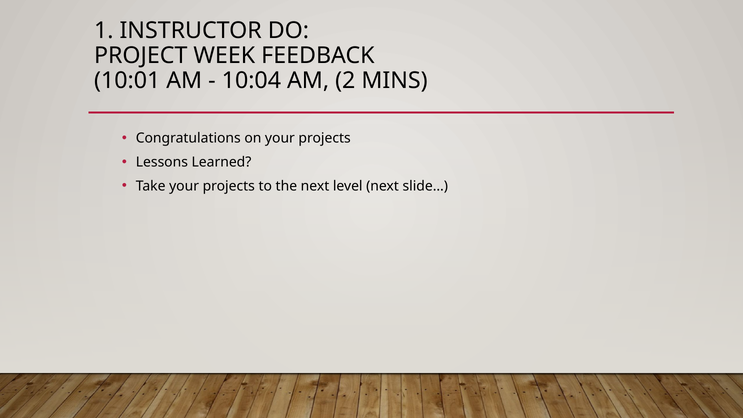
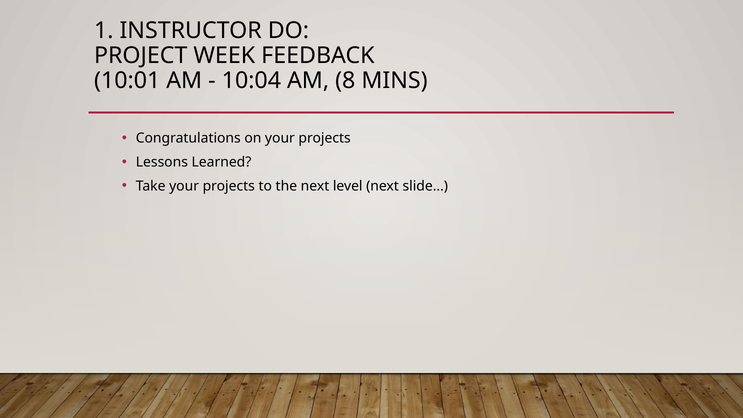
2: 2 -> 8 (345, 81)
